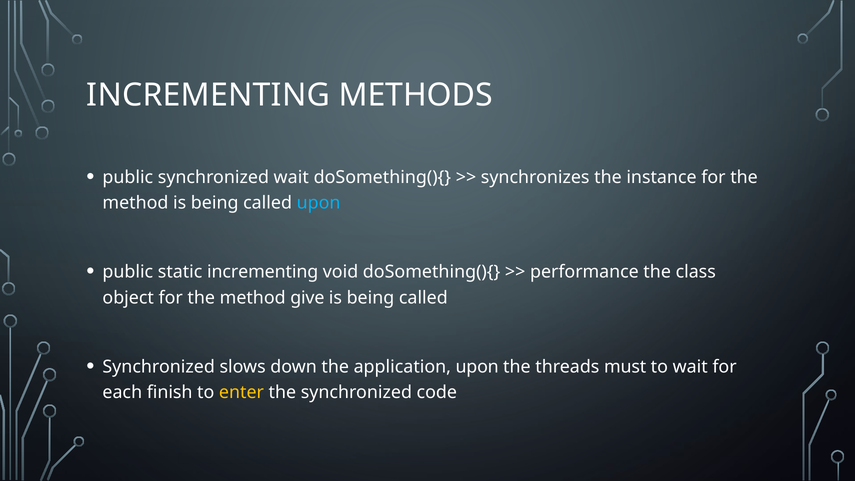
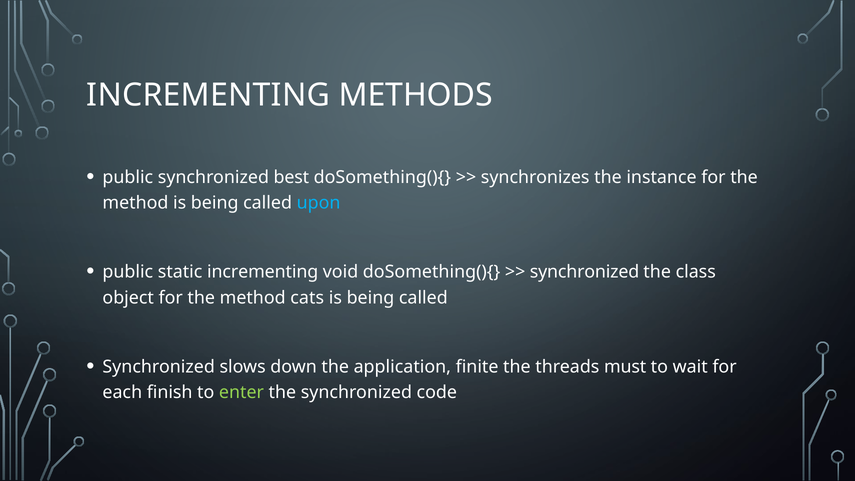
synchronized wait: wait -> best (291, 177)
performance: performance -> synchronized (585, 272)
give: give -> cats (307, 298)
application upon: upon -> finite (477, 367)
enter colour: yellow -> light green (241, 392)
